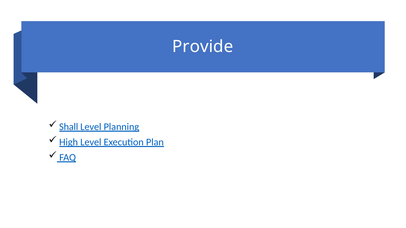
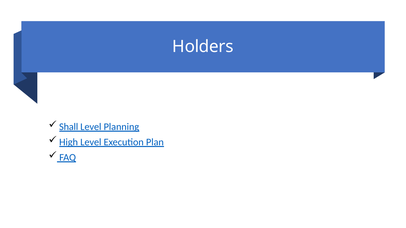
Provide: Provide -> Holders (203, 47)
